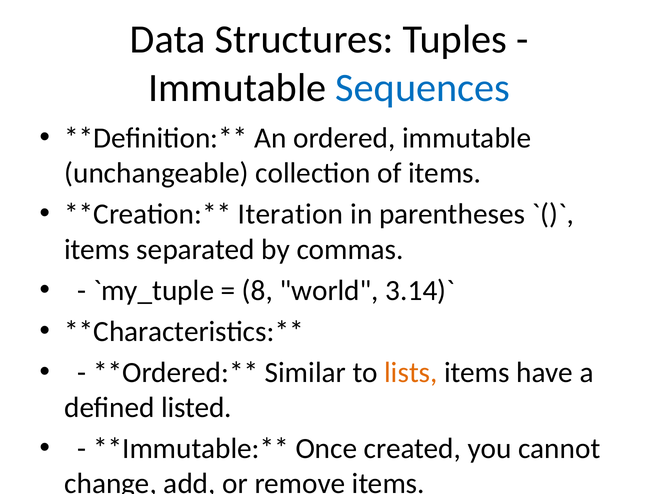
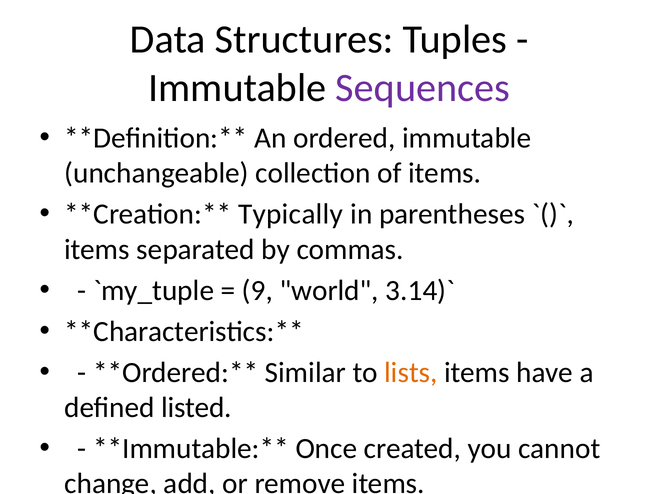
Sequences colour: blue -> purple (423, 88)
Iteration: Iteration -> Typically (291, 214)
8: 8 -> 9 (257, 291)
